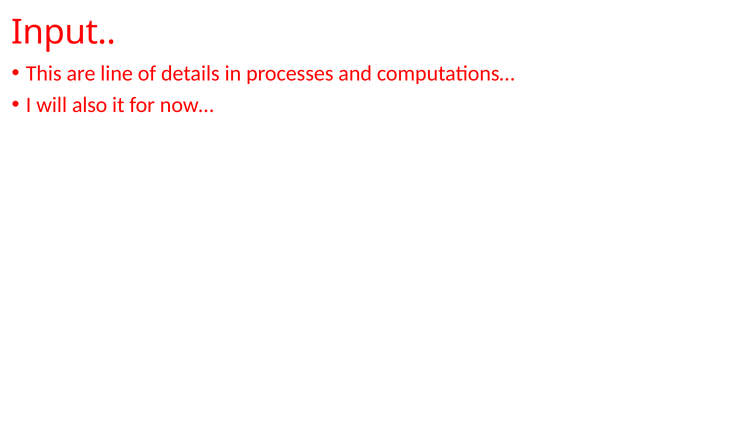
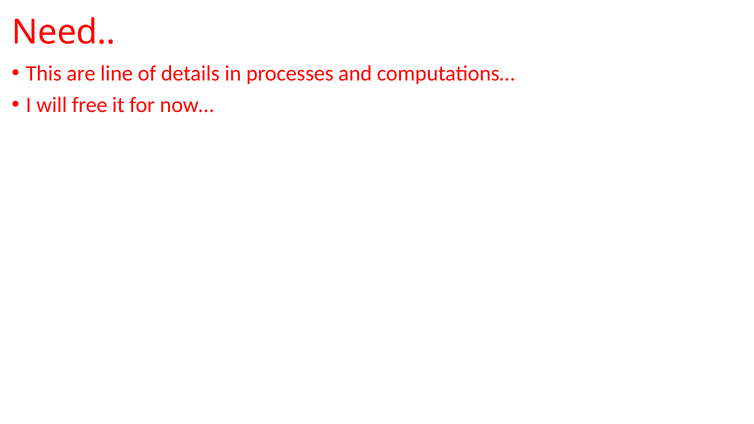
Input: Input -> Need (64, 32)
also: also -> free (90, 105)
